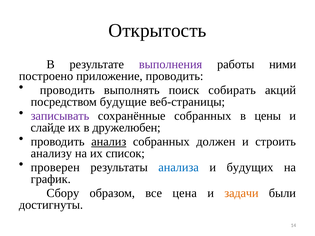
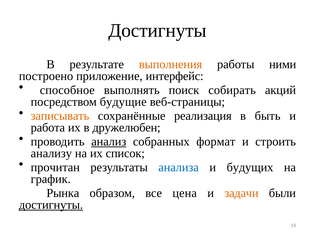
Открытость: Открытость -> Достигнуты (157, 30)
выполнения colour: purple -> orange (171, 64)
приложение проводить: проводить -> интерфейс (175, 76)
проводить: проводить -> способное (67, 90)
записывать colour: purple -> orange (60, 116)
сохранённые собранных: собранных -> реализация (203, 116)
цены: цены -> быть (268, 116)
слайде: слайде -> работа (48, 128)
должен: должен -> формат (216, 142)
проверен: проверен -> прочитан (55, 168)
Сбору: Сбору -> Рынка (63, 193)
достигнуты underline: none -> present (51, 205)
